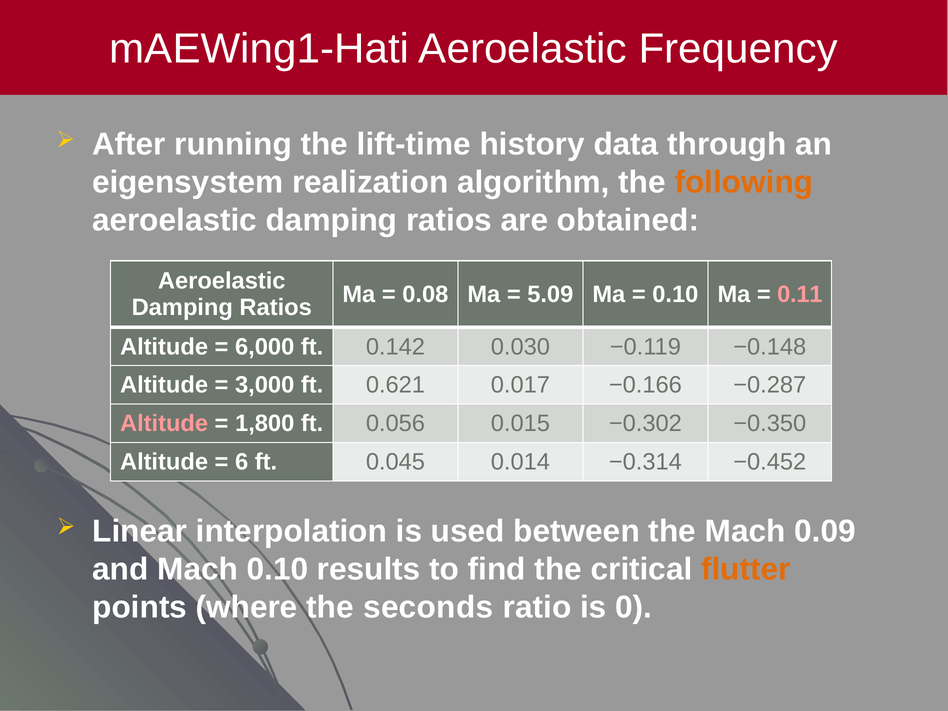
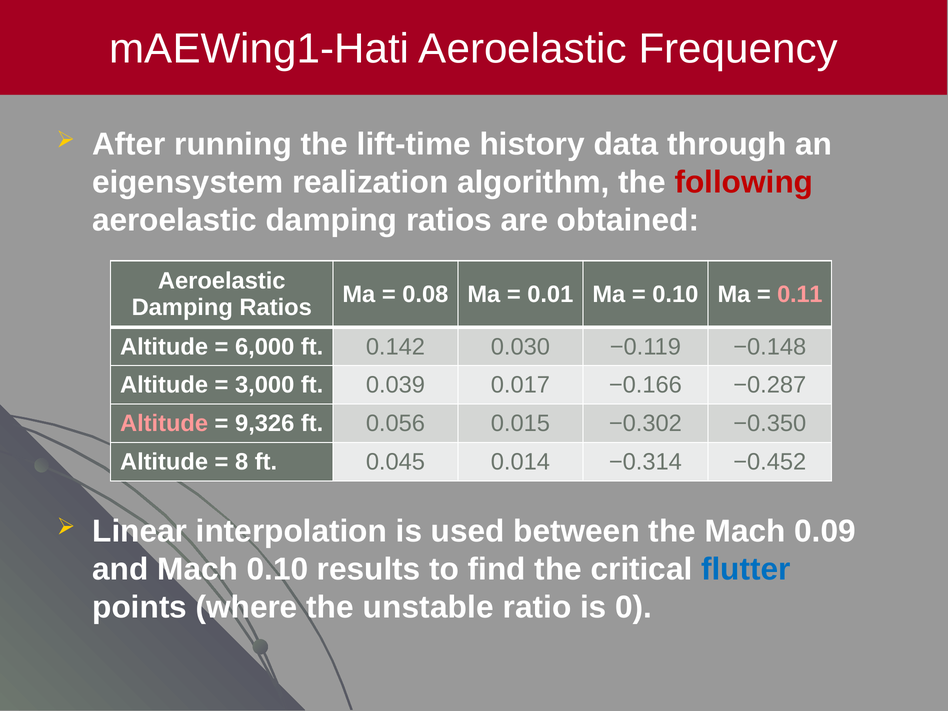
following colour: orange -> red (744, 182)
5.09: 5.09 -> 0.01 (550, 294)
0.621: 0.621 -> 0.039 (395, 385)
1,800: 1,800 -> 9,326 (265, 424)
6: 6 -> 8 (242, 462)
flutter colour: orange -> blue (746, 569)
seconds: seconds -> unstable (428, 607)
